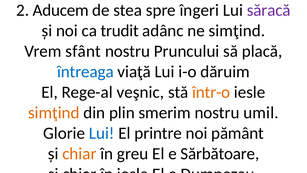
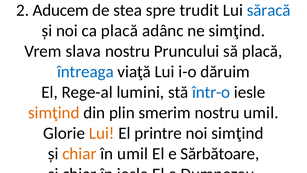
îngeri: îngeri -> trudit (199, 10)
săracă colour: purple -> blue (269, 10)
ca trudit: trudit -> placă (119, 31)
sfânt: sfânt -> slava (83, 51)
veşnic: veşnic -> lumini (140, 92)
într-o colour: orange -> blue (211, 92)
Lui colour: blue -> orange (102, 133)
noi pământ: pământ -> simţind (237, 133)
în greu: greu -> umil (133, 154)
